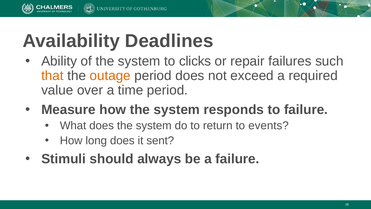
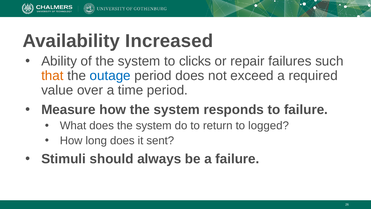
Deadlines: Deadlines -> Increased (169, 41)
outage colour: orange -> blue (110, 75)
events: events -> logged (269, 125)
